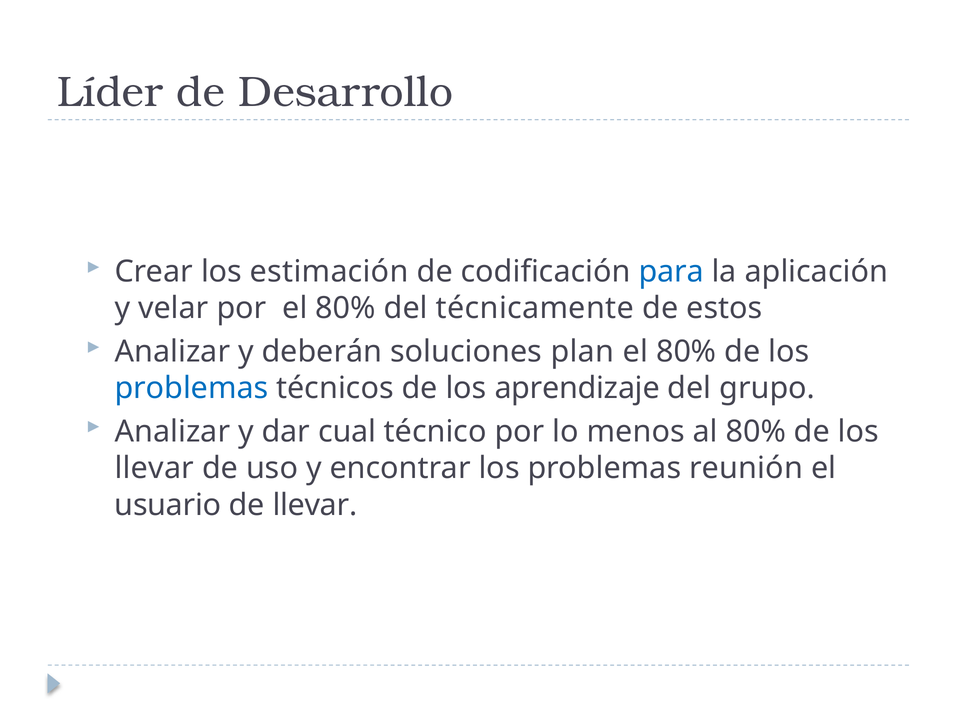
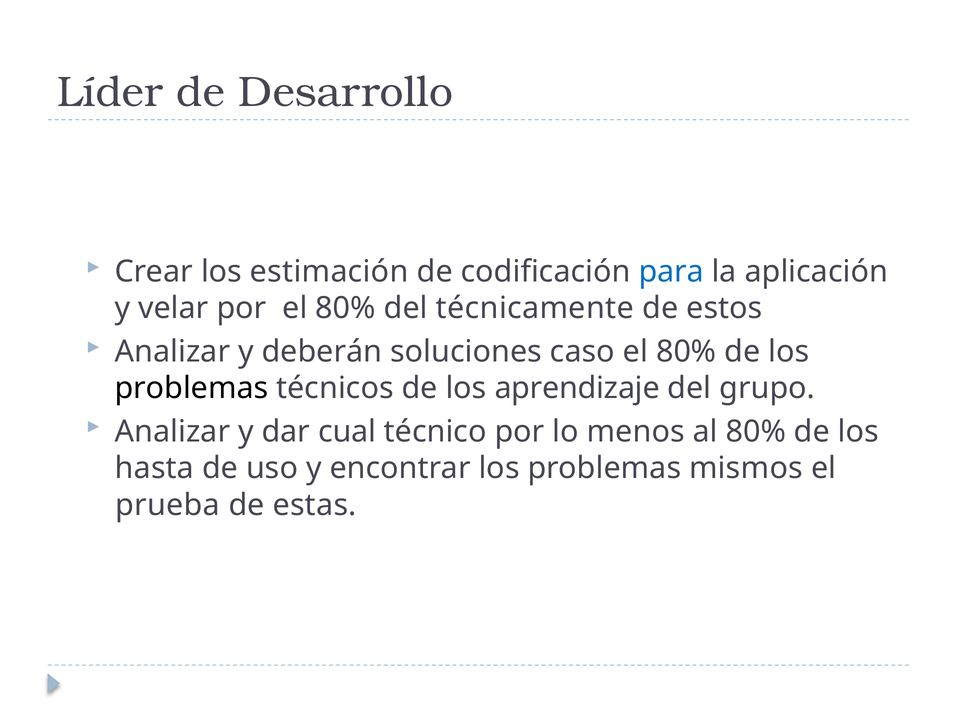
plan: plan -> caso (582, 351)
problemas colour: blue -> black (191, 388)
llevar: llevar -> hasta (154, 468)
reunión: reunión -> mismos (746, 468)
usuario: usuario -> prueba (168, 505)
de llevar: llevar -> estas (315, 505)
